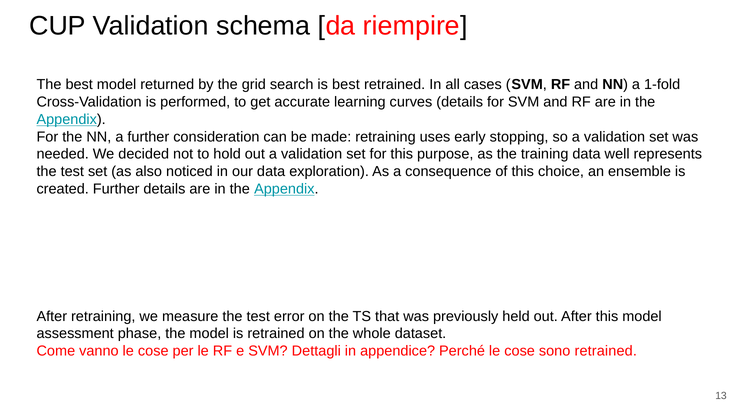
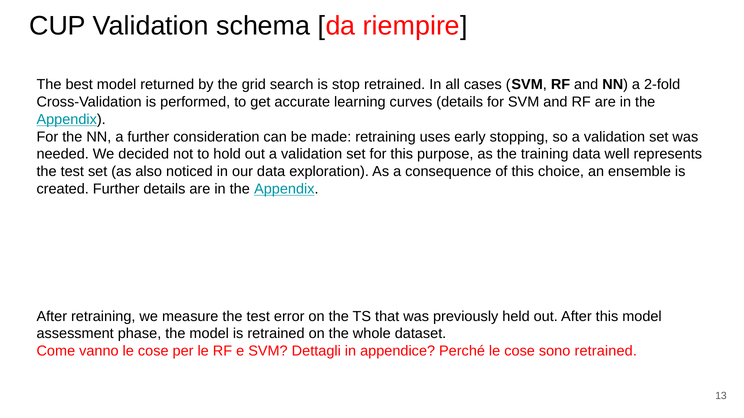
is best: best -> stop (346, 85)
1-fold: 1-fold -> 2-fold (662, 85)
